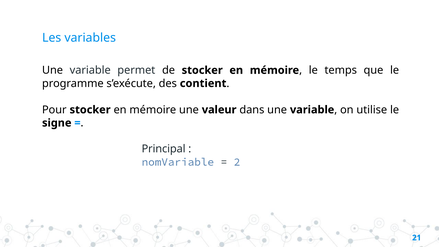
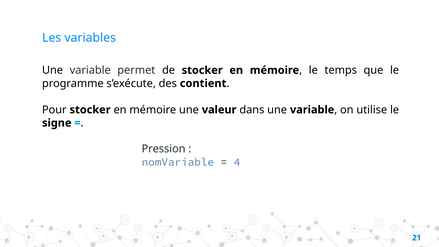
Principal: Principal -> Pression (164, 149)
2: 2 -> 4 (237, 162)
